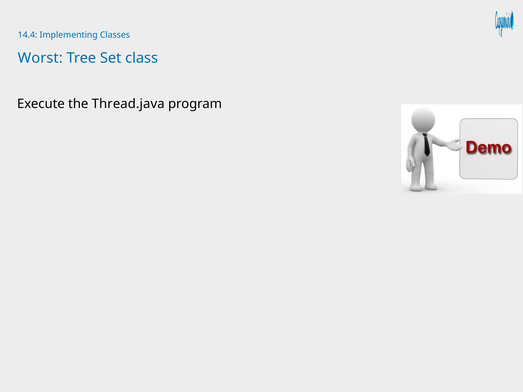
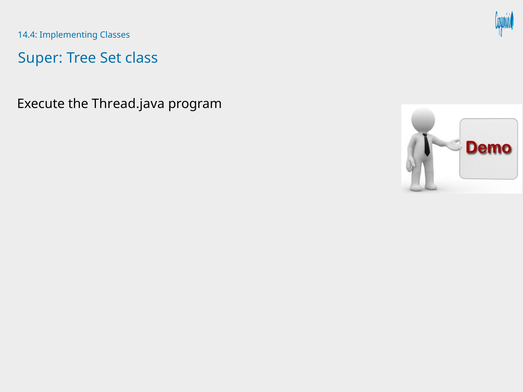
Worst: Worst -> Super (40, 58)
